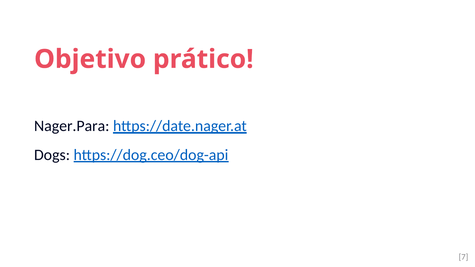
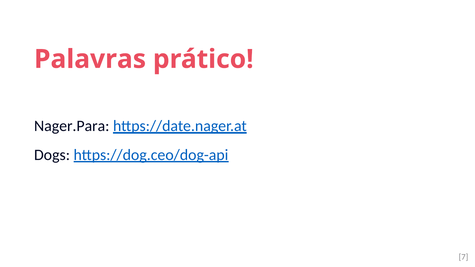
Objetivo: Objetivo -> Palavras (90, 59)
